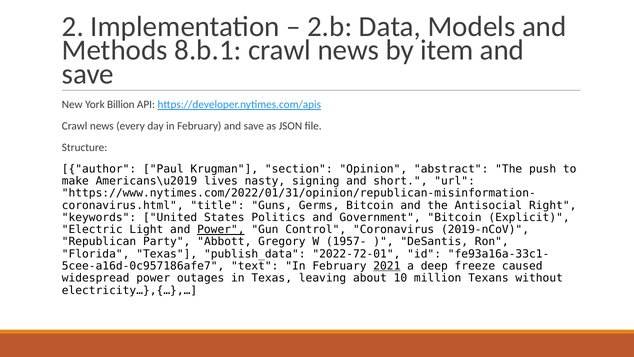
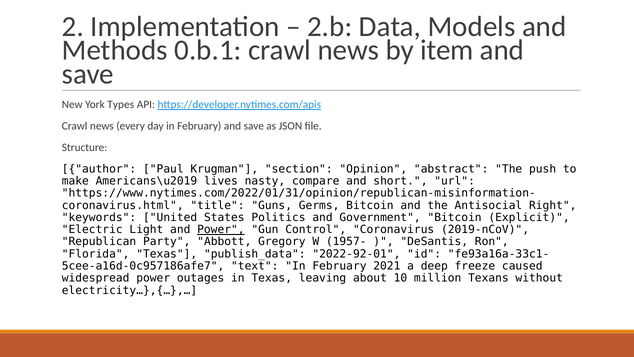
8.b.1: 8.b.1 -> 0.b.1 (208, 50)
Billion: Billion -> Types (121, 105)
signing: signing -> compare (316, 181)
2022-72-01: 2022-72-01 -> 2022-92-01 (356, 254)
2021 underline: present -> none (387, 266)
